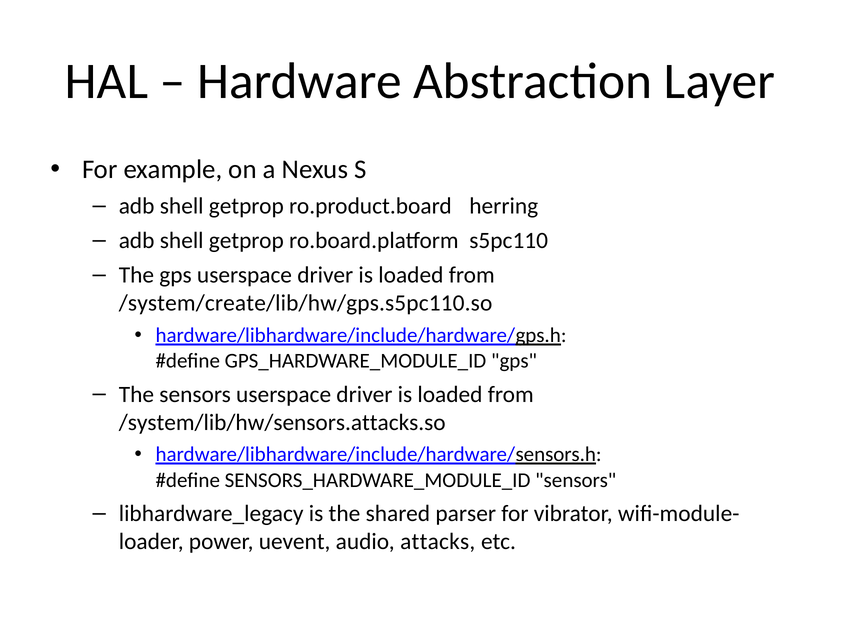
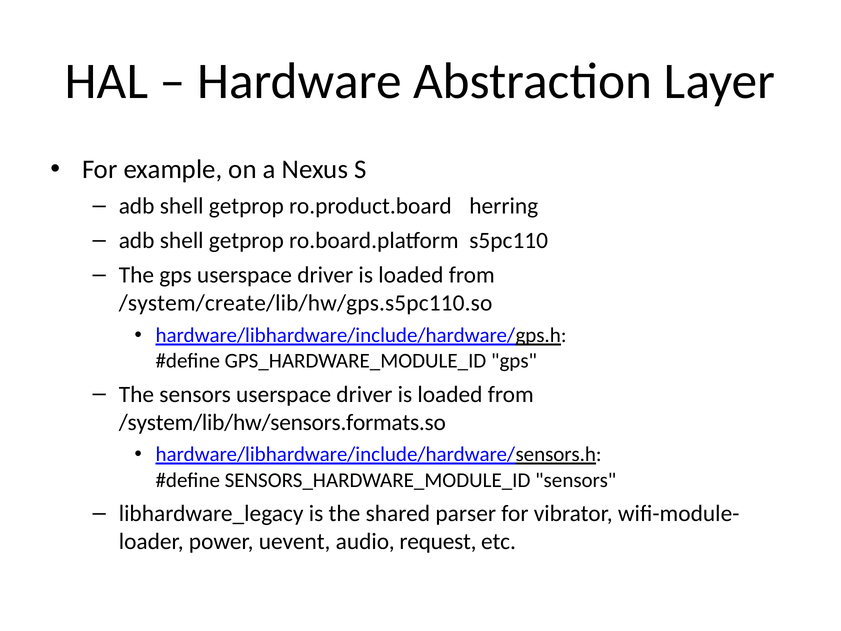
/system/lib/hw/sensors.attacks.so: /system/lib/hw/sensors.attacks.so -> /system/lib/hw/sensors.formats.so (282, 422)
attacks: attacks -> request (438, 541)
